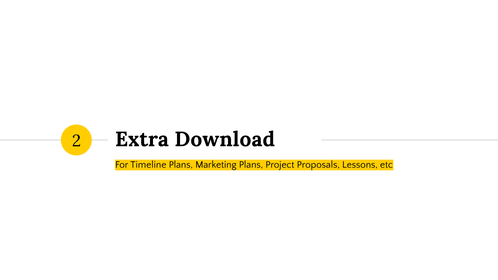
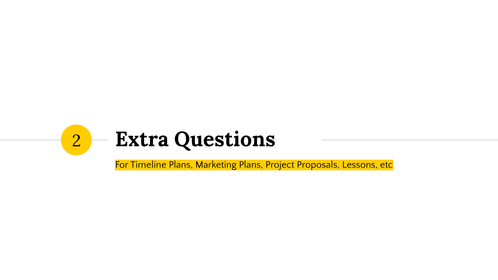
Download: Download -> Questions (225, 139)
